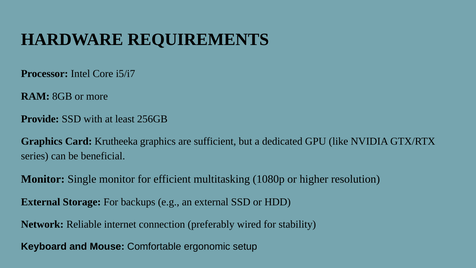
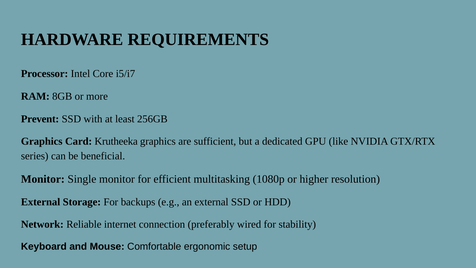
Provide: Provide -> Prevent (40, 119)
